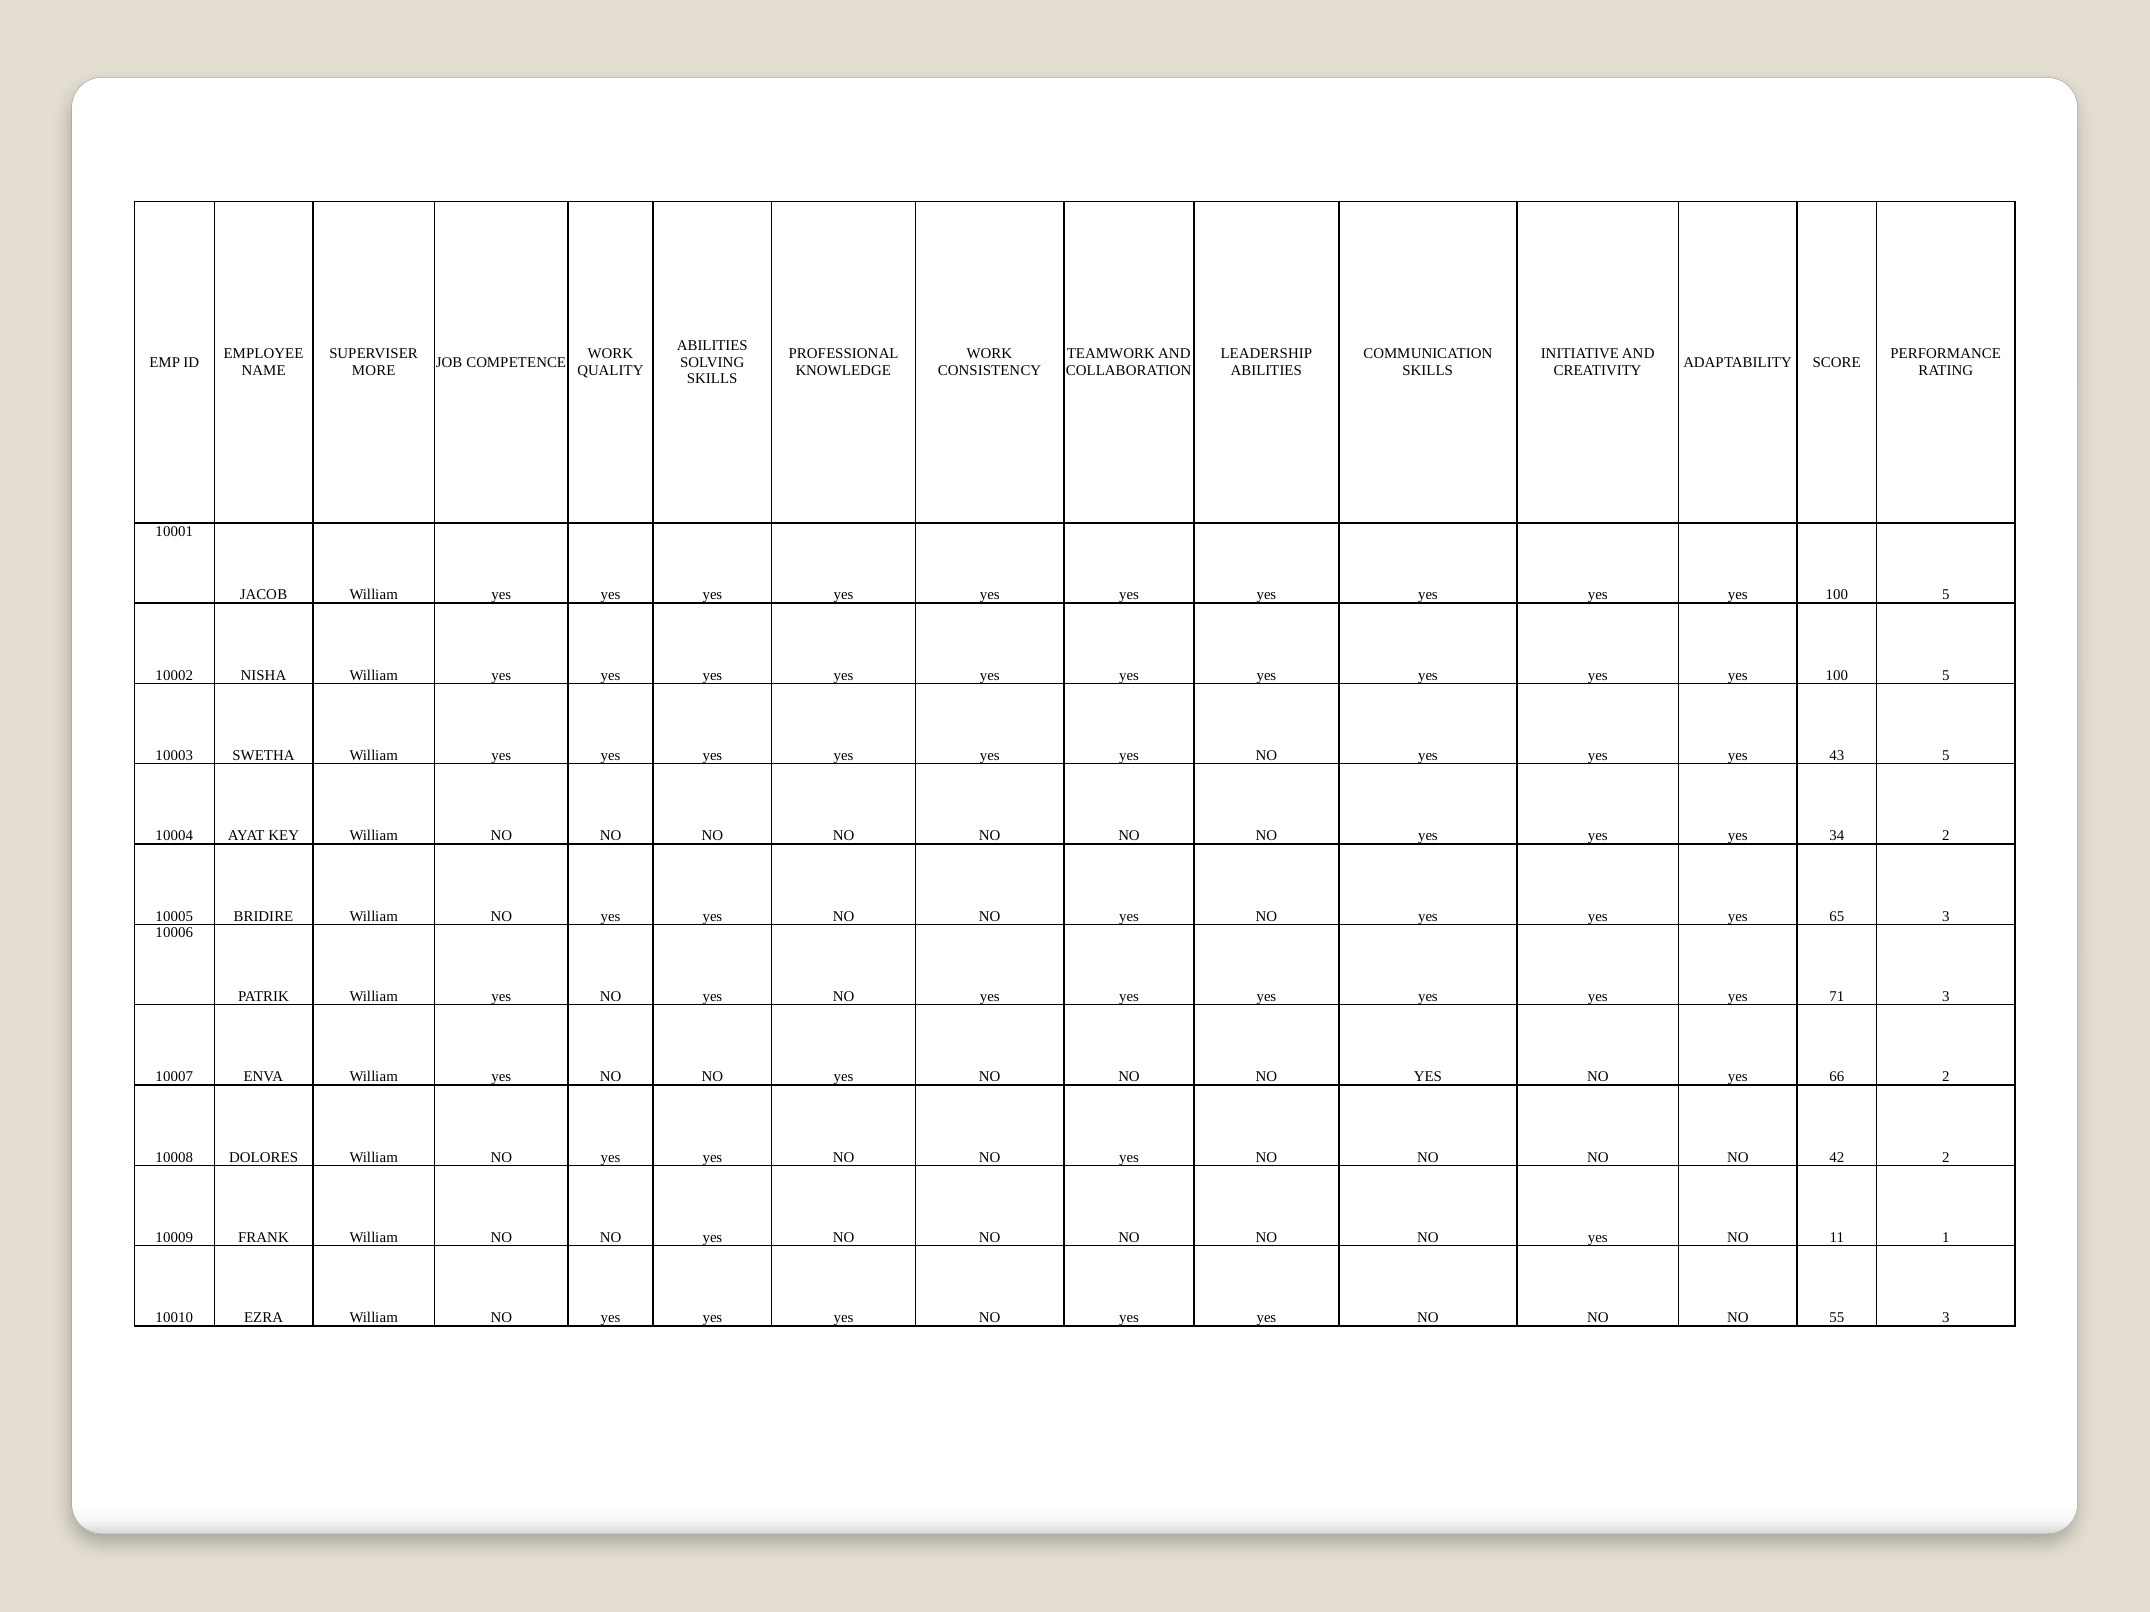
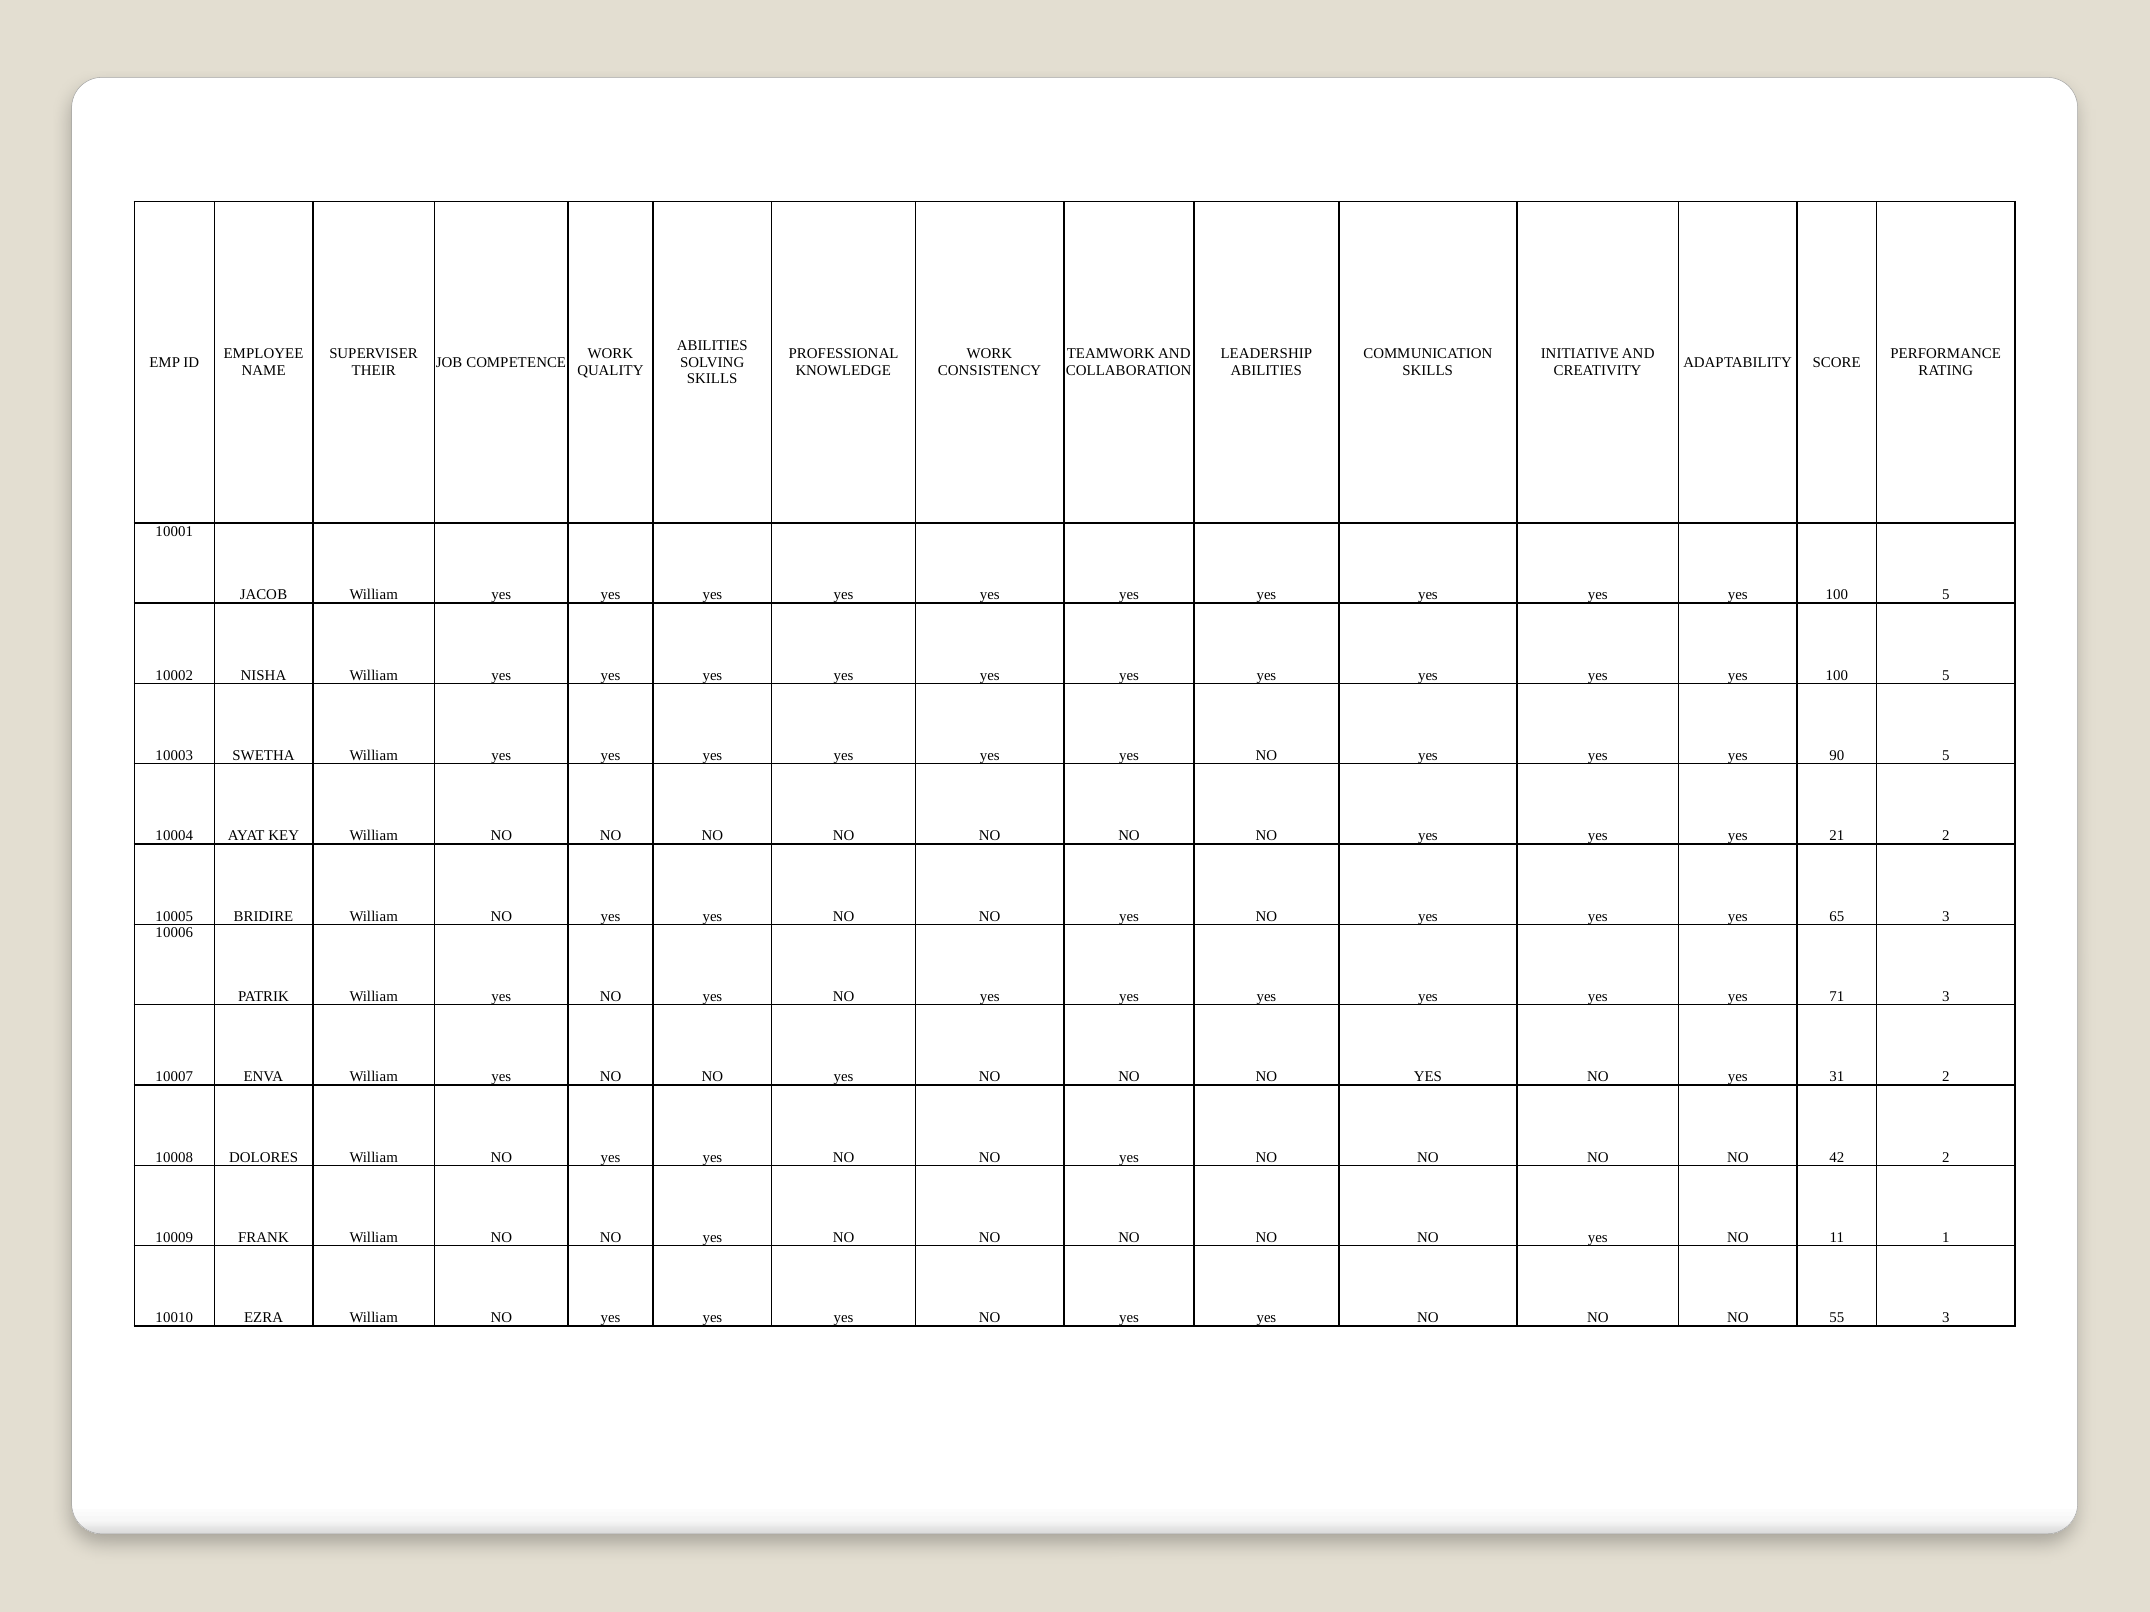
MORE: MORE -> THEIR (374, 371)
43: 43 -> 90 (1837, 756)
34: 34 -> 21 (1837, 836)
66: 66 -> 31 (1837, 1077)
